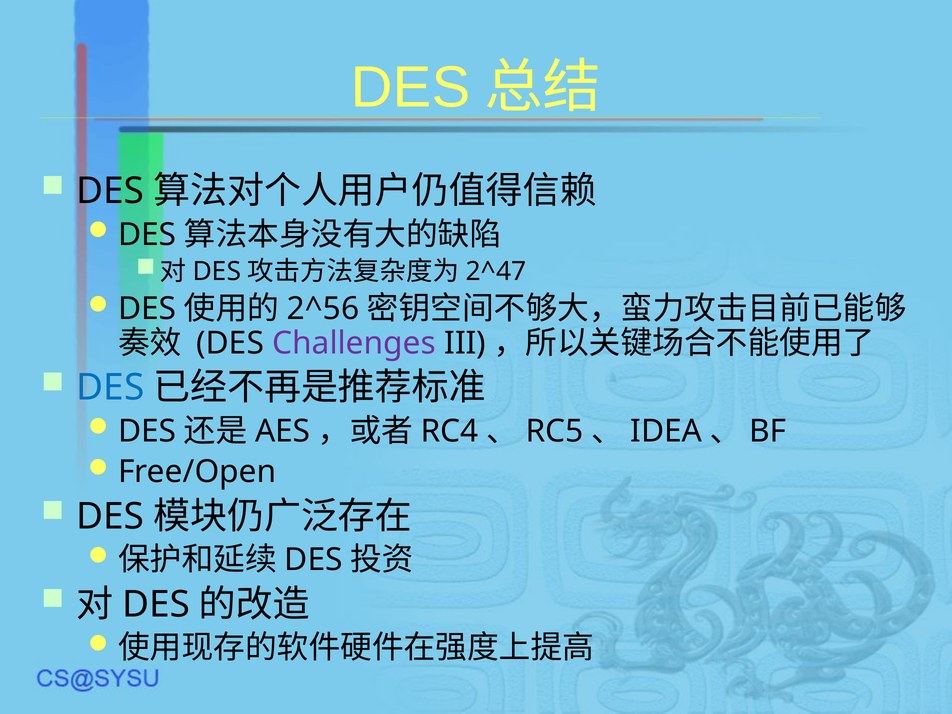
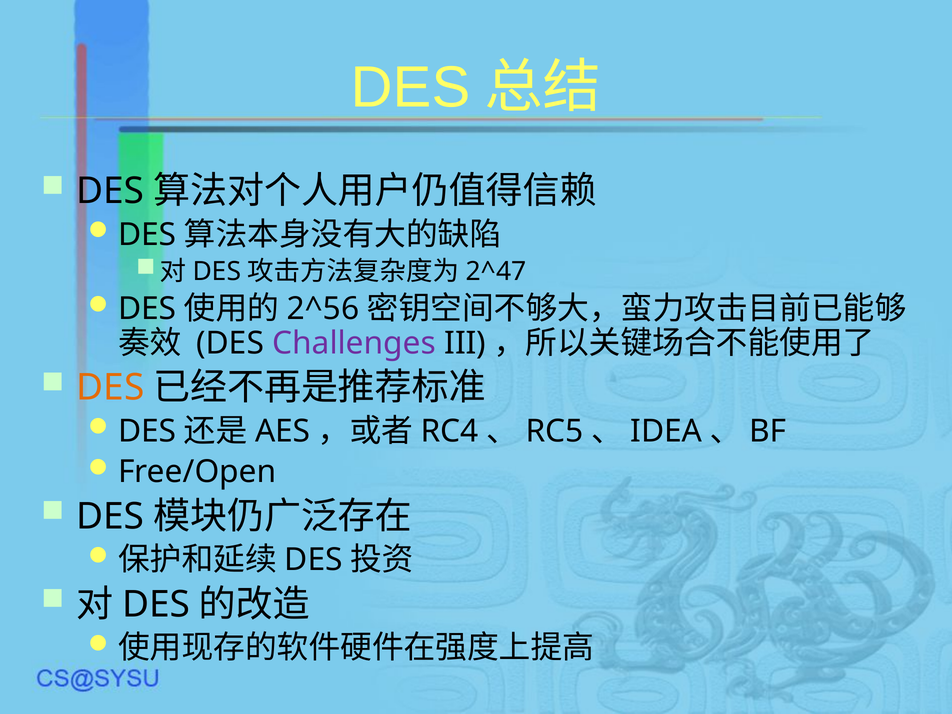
DES colour: blue -> orange (110, 388)
